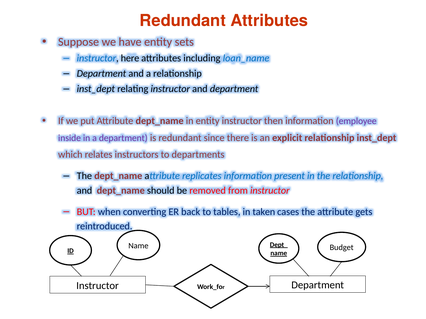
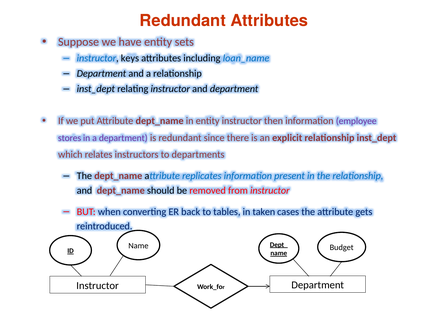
here: here -> keys (130, 58)
inside: inside -> stores (70, 138)
